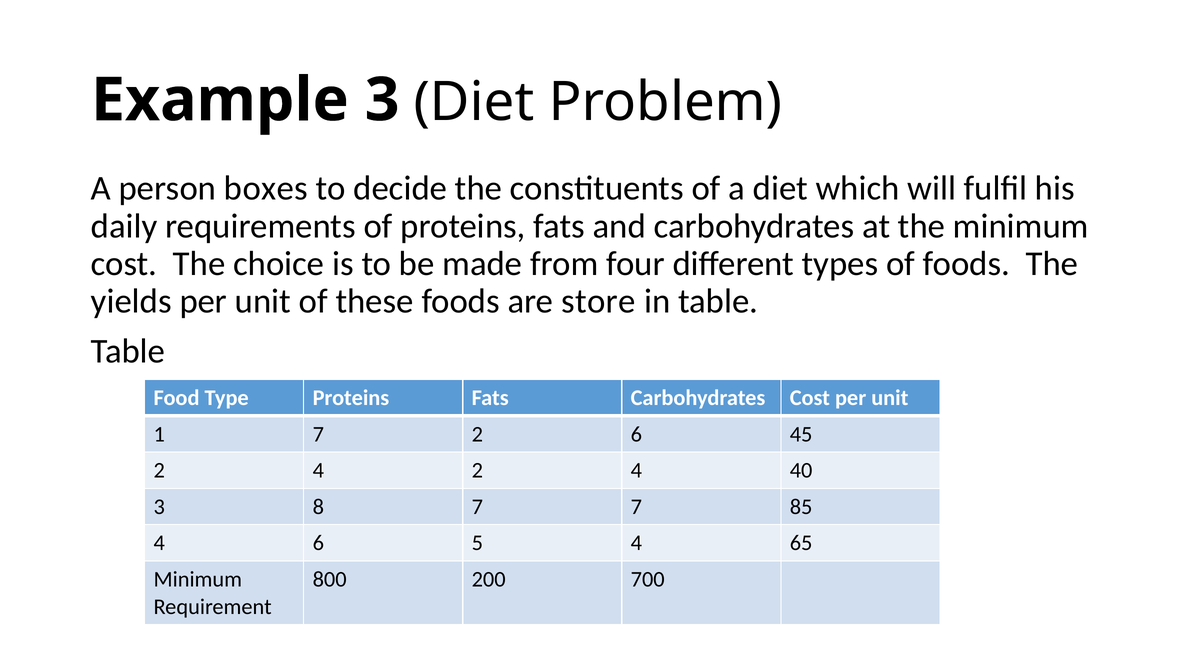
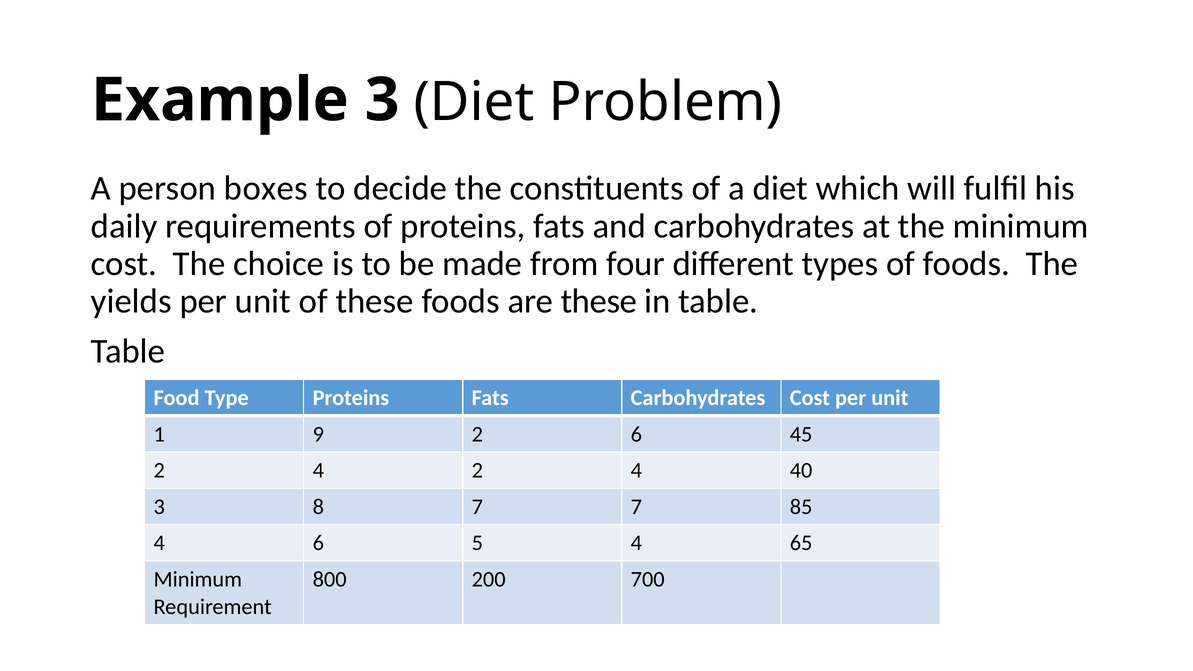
are store: store -> these (599, 301)
1 7: 7 -> 9 (318, 434)
